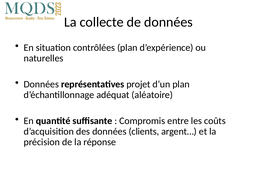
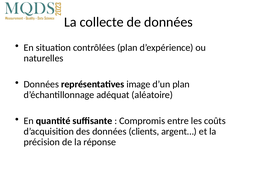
projet: projet -> image (138, 84)
